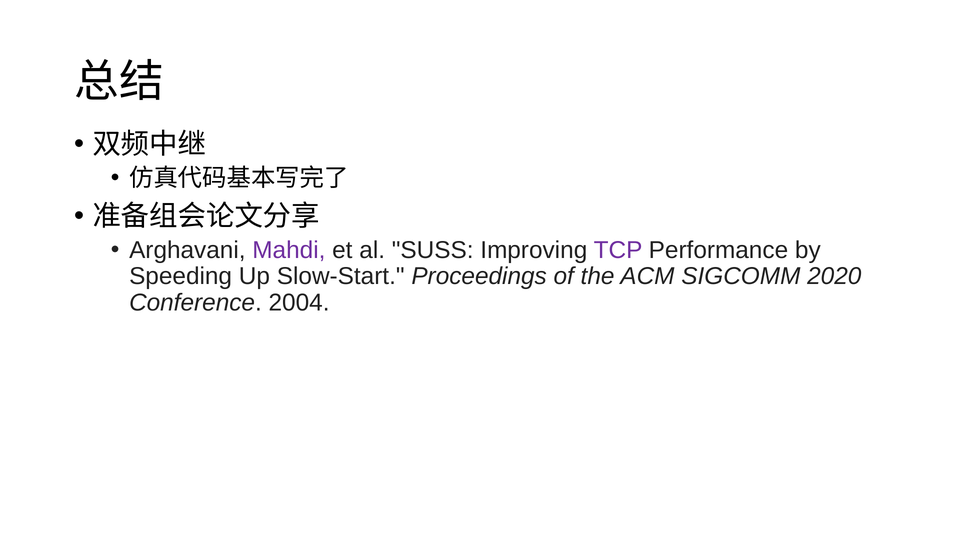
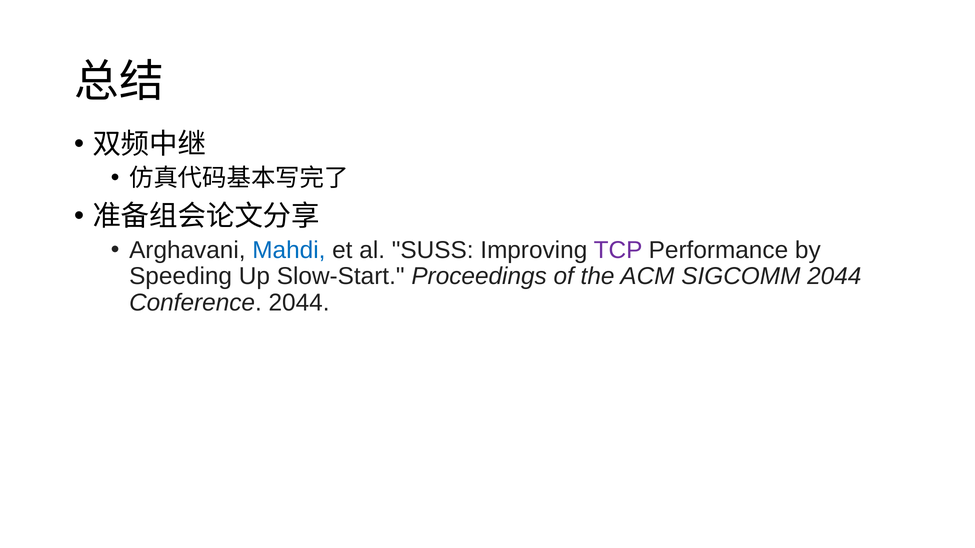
Mahdi colour: purple -> blue (289, 250)
SIGCOMM 2020: 2020 -> 2044 (834, 277)
Conference 2004: 2004 -> 2044 (299, 303)
